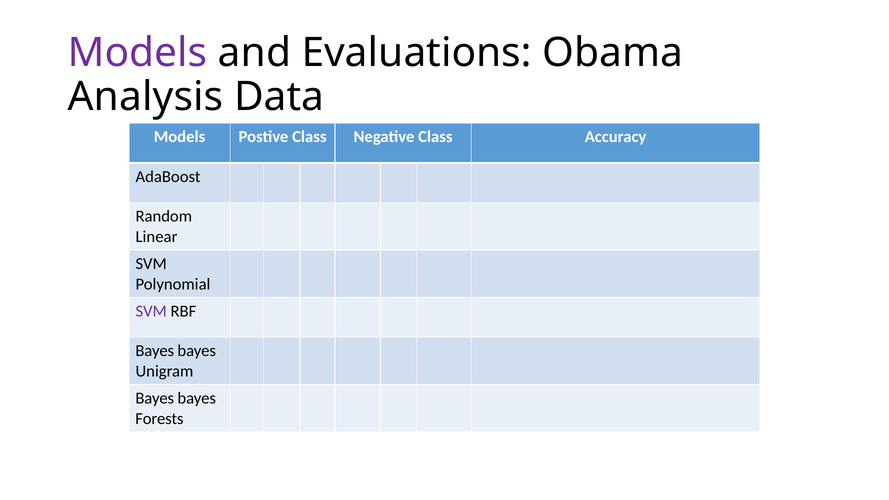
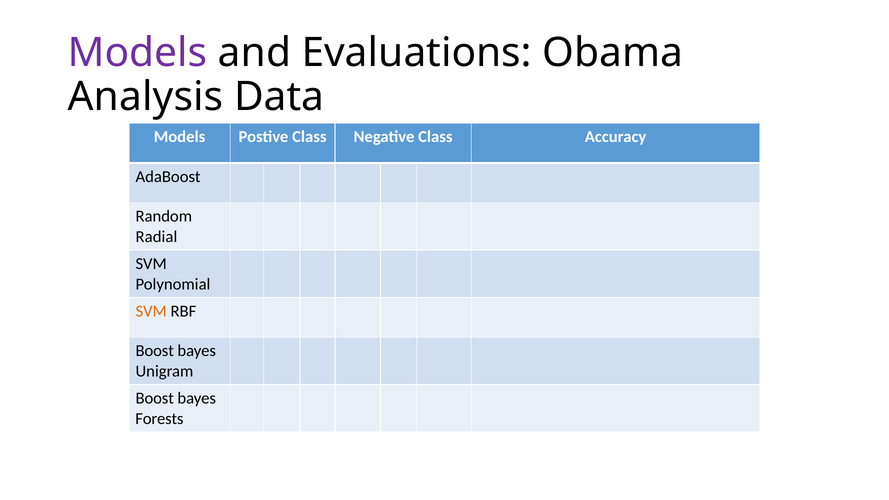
Linear: Linear -> Radial (156, 237)
SVM colour: purple -> orange (151, 311)
Bayes: Bayes -> Boost (155, 351)
Bayes: Bayes -> Boost (155, 398)
